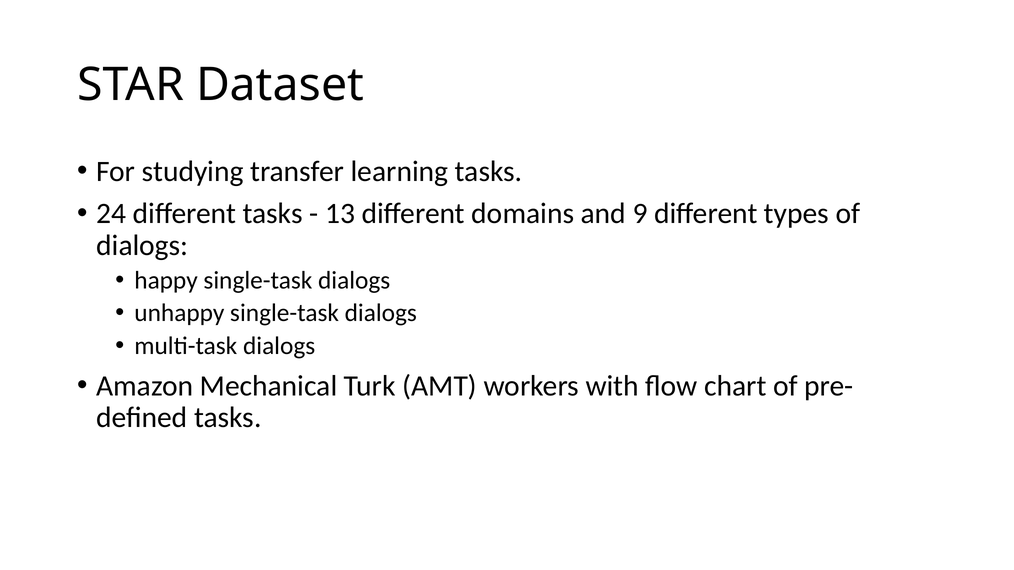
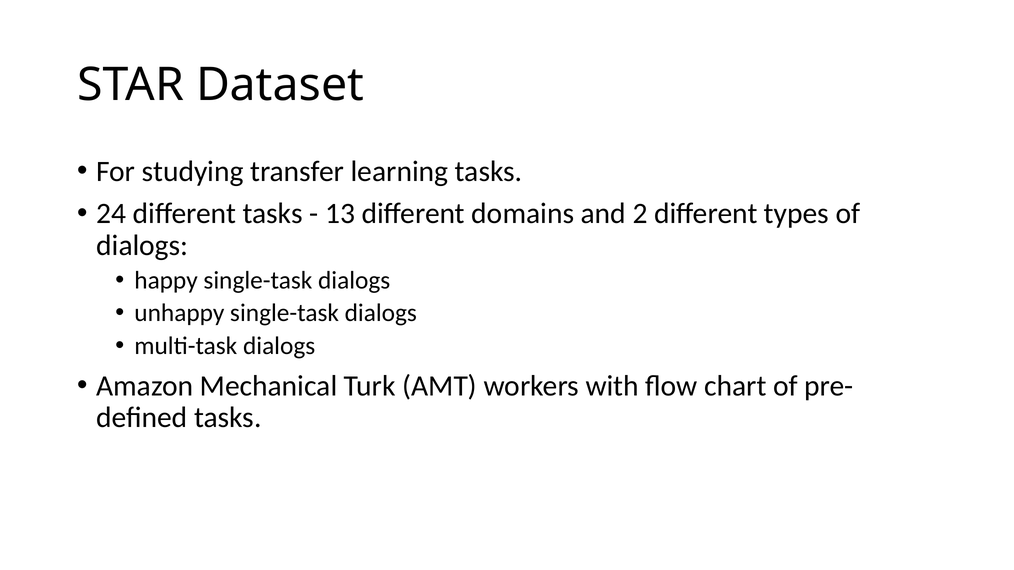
9: 9 -> 2 (640, 214)
